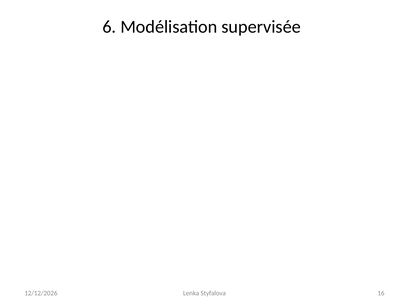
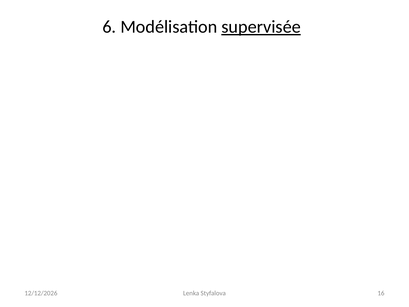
supervisée underline: none -> present (261, 27)
